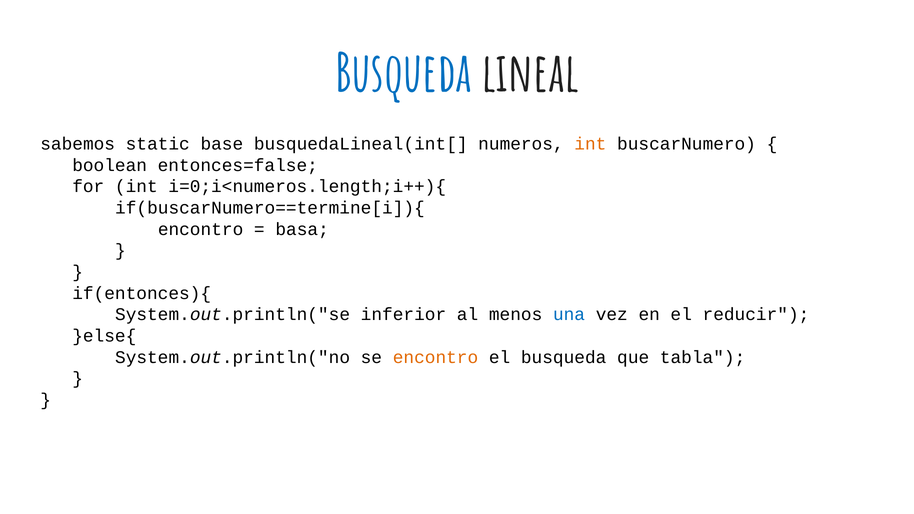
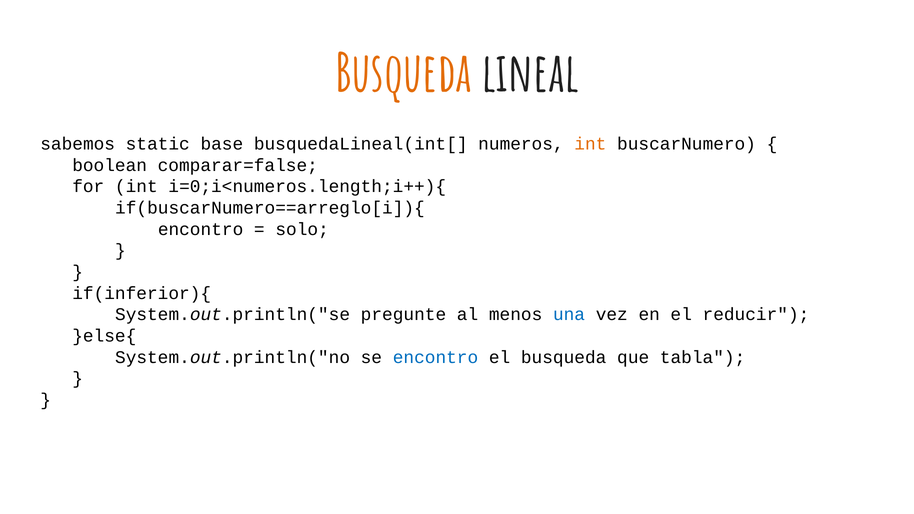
Busqueda colour: blue -> orange (403, 74)
entonces=false: entonces=false -> comparar=false (238, 165)
if(buscarNumero==termine[i]){: if(buscarNumero==termine[i]){ -> if(buscarNumero==arreglo[i]){ (270, 208)
basa: basa -> solo (302, 229)
if(entonces){: if(entonces){ -> if(inferior){ (142, 293)
inferior: inferior -> pregunte (403, 315)
encontro colour: orange -> blue (435, 357)
